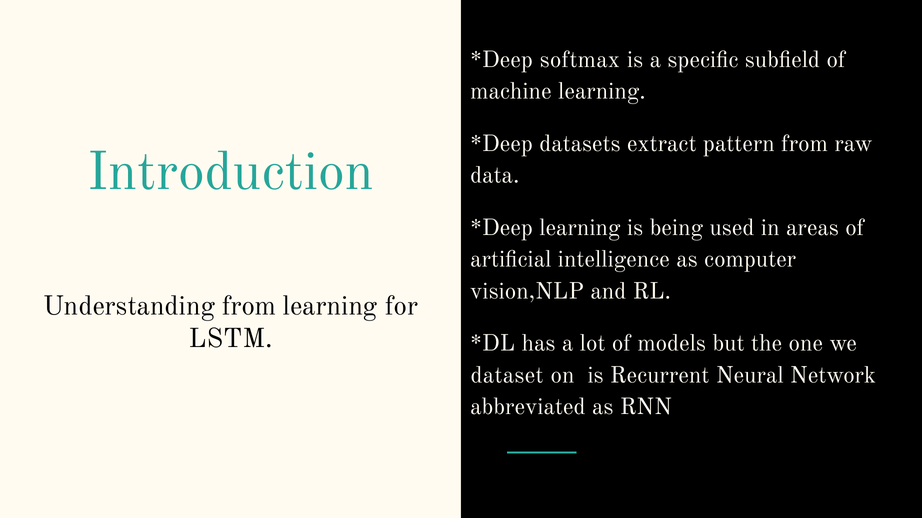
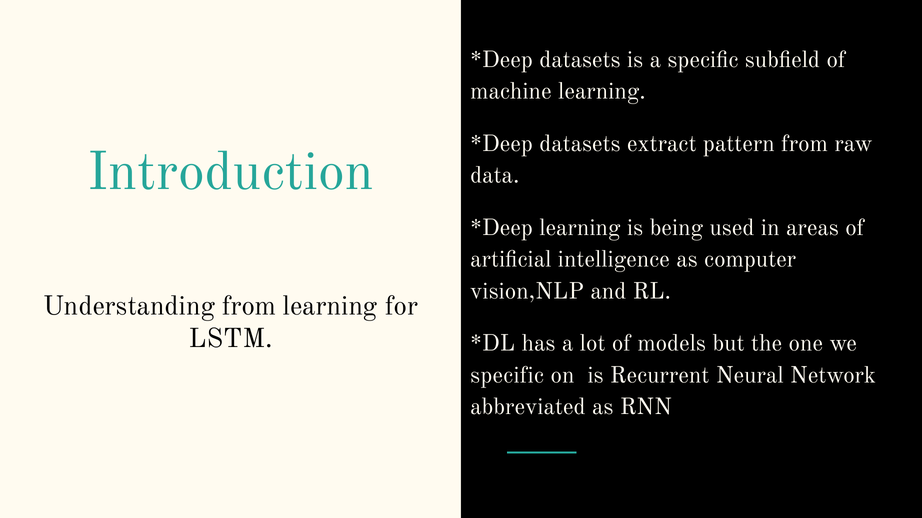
softmax: softmax -> datasets (580, 60)
dataset: dataset -> specific (507, 375)
